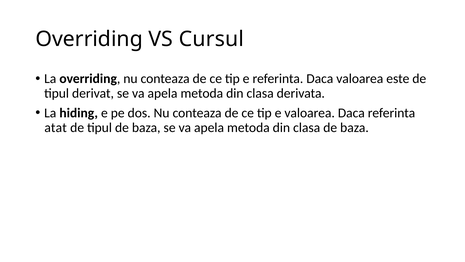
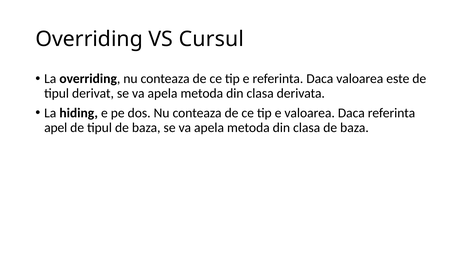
atat: atat -> apel (56, 127)
